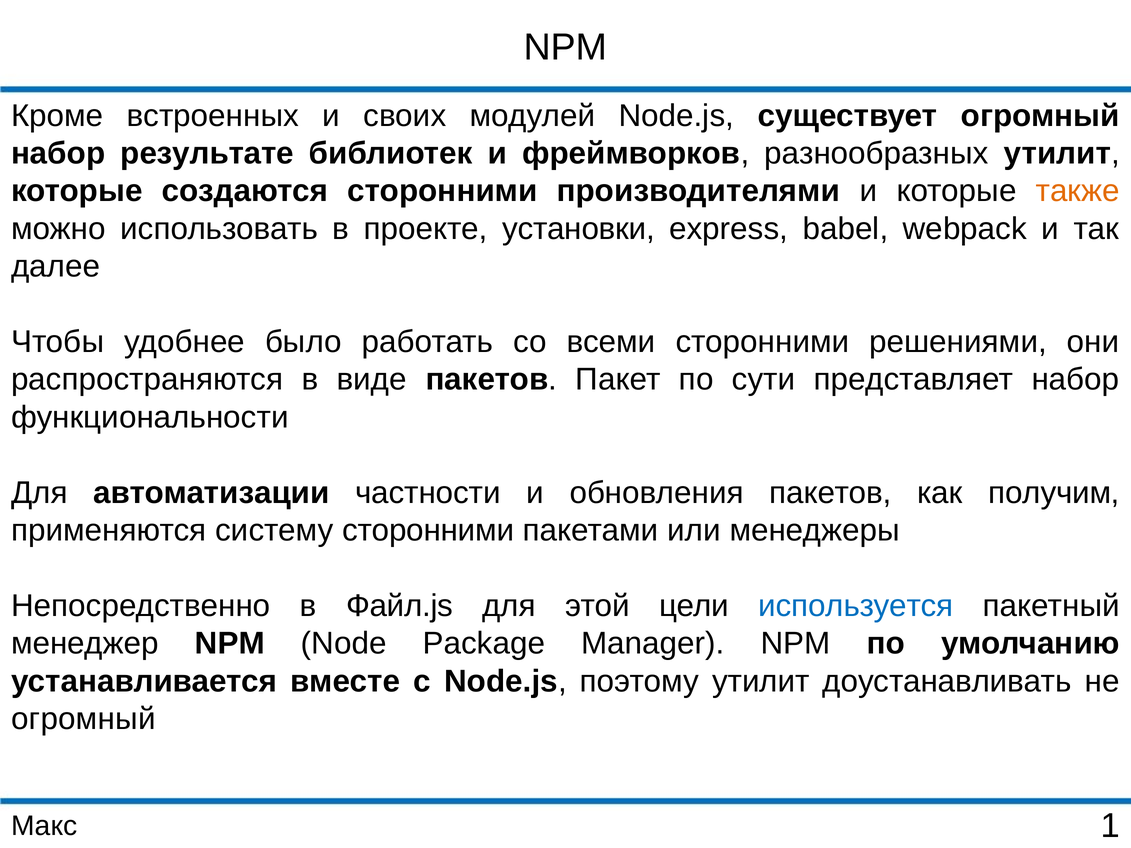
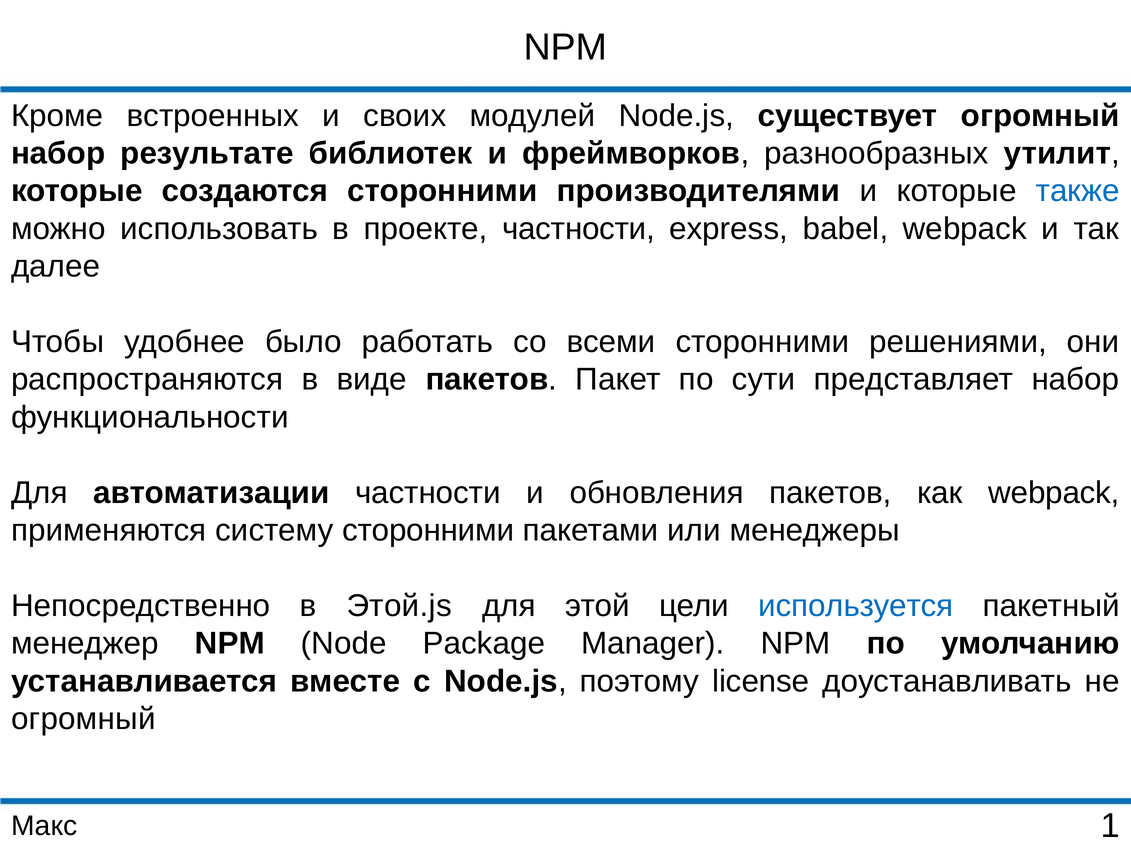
также colour: orange -> blue (1078, 191)
проекте установки: установки -> частности (578, 229)
как получим: получим -> webpack (1054, 493)
Файл.js: Файл.js -> Этой.js (399, 606)
поэтому утилит: утилит -> license (761, 681)
